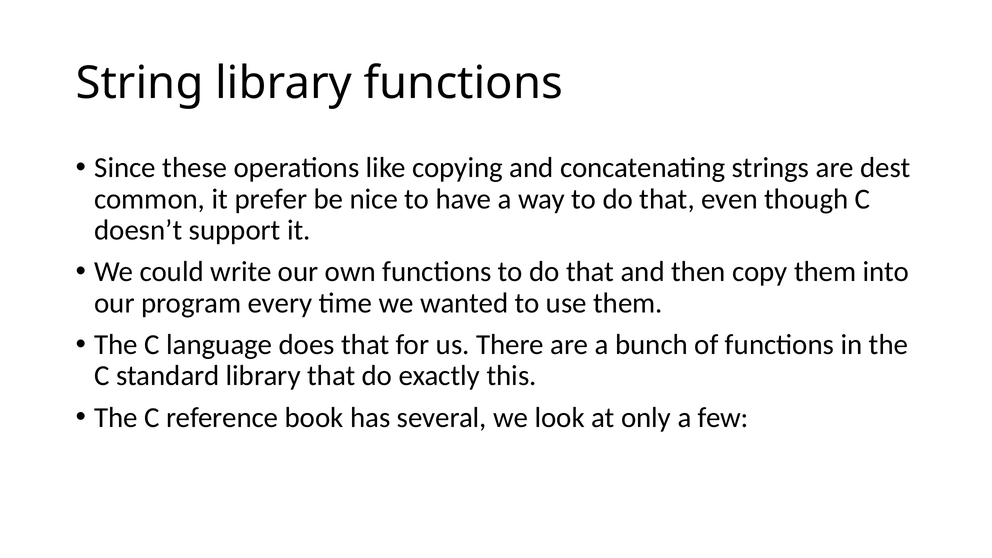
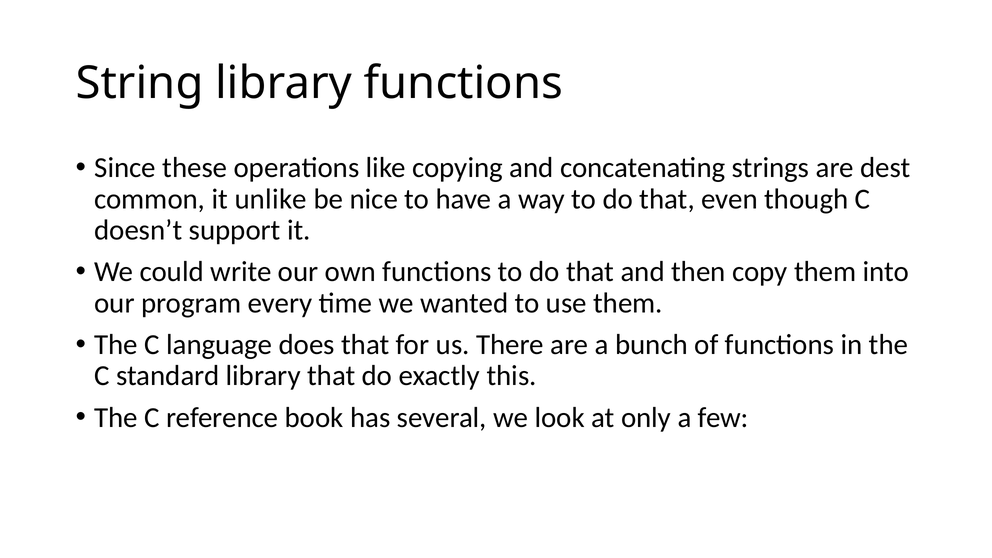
prefer: prefer -> unlike (271, 199)
